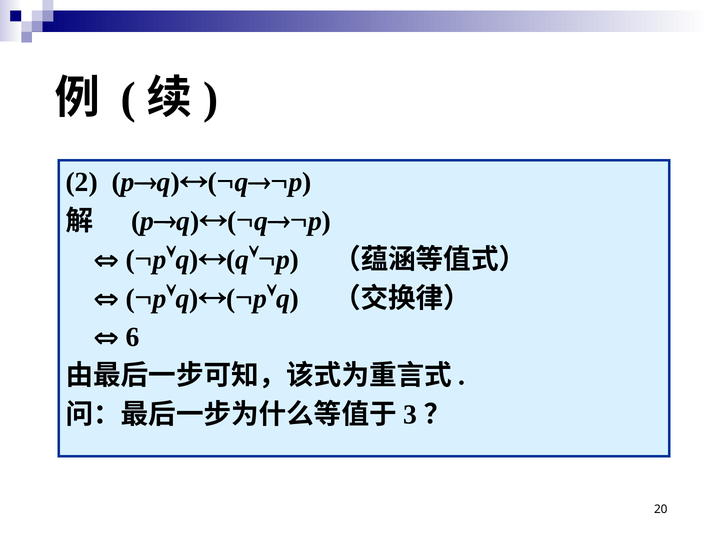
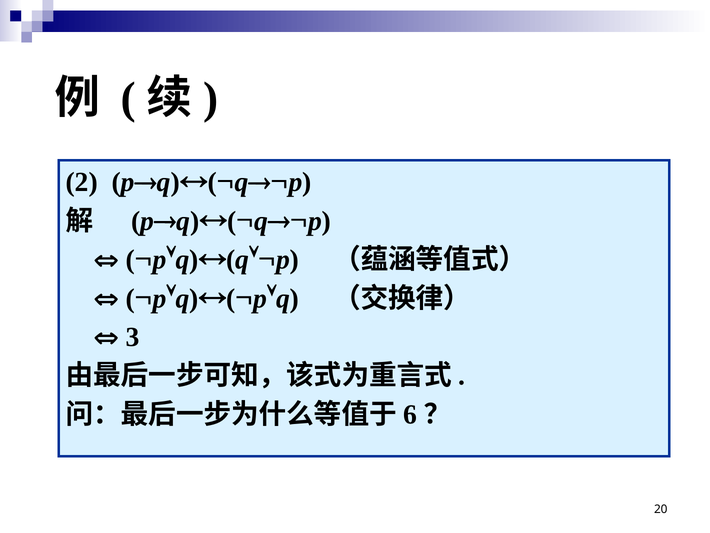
6: 6 -> 3 (133, 337)
3: 3 -> 6 (410, 414)
